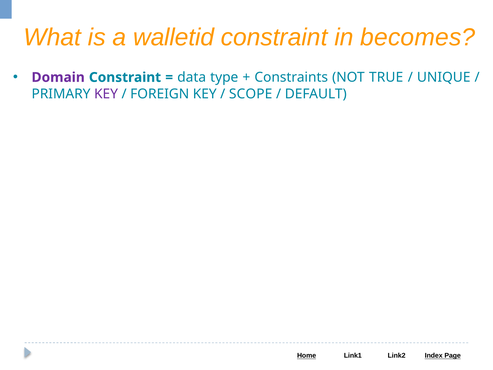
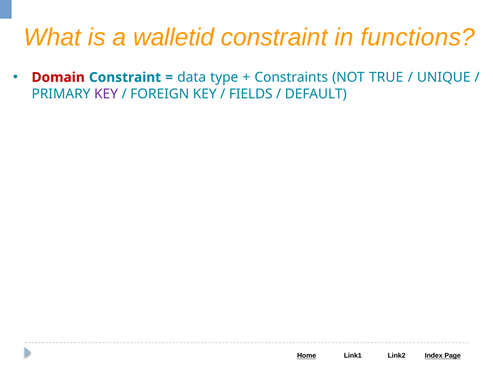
becomes: becomes -> functions (418, 37)
Domain colour: purple -> red (58, 77)
SCOPE: SCOPE -> FIELDS (251, 94)
